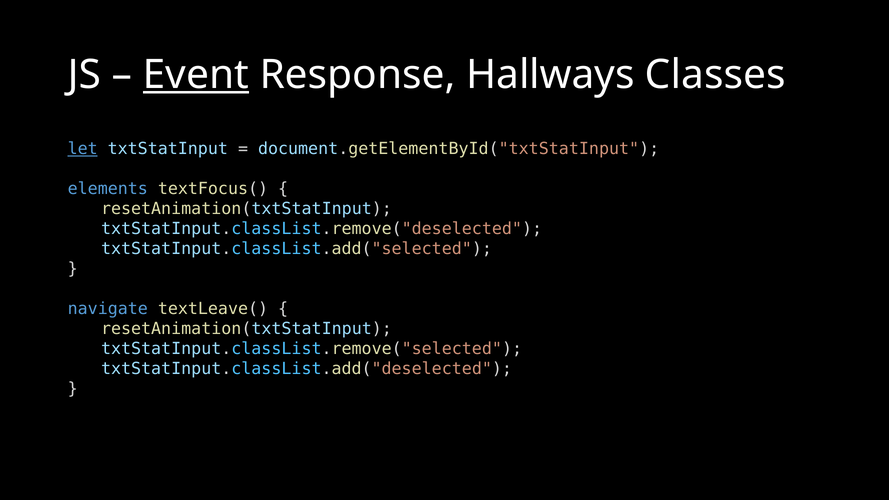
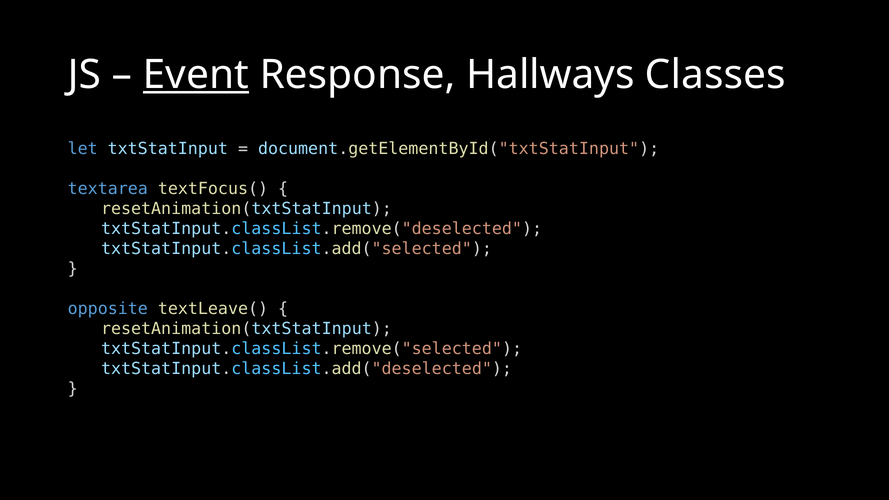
let underline: present -> none (83, 149)
elements: elements -> textarea (108, 189)
navigate: navigate -> opposite (108, 309)
